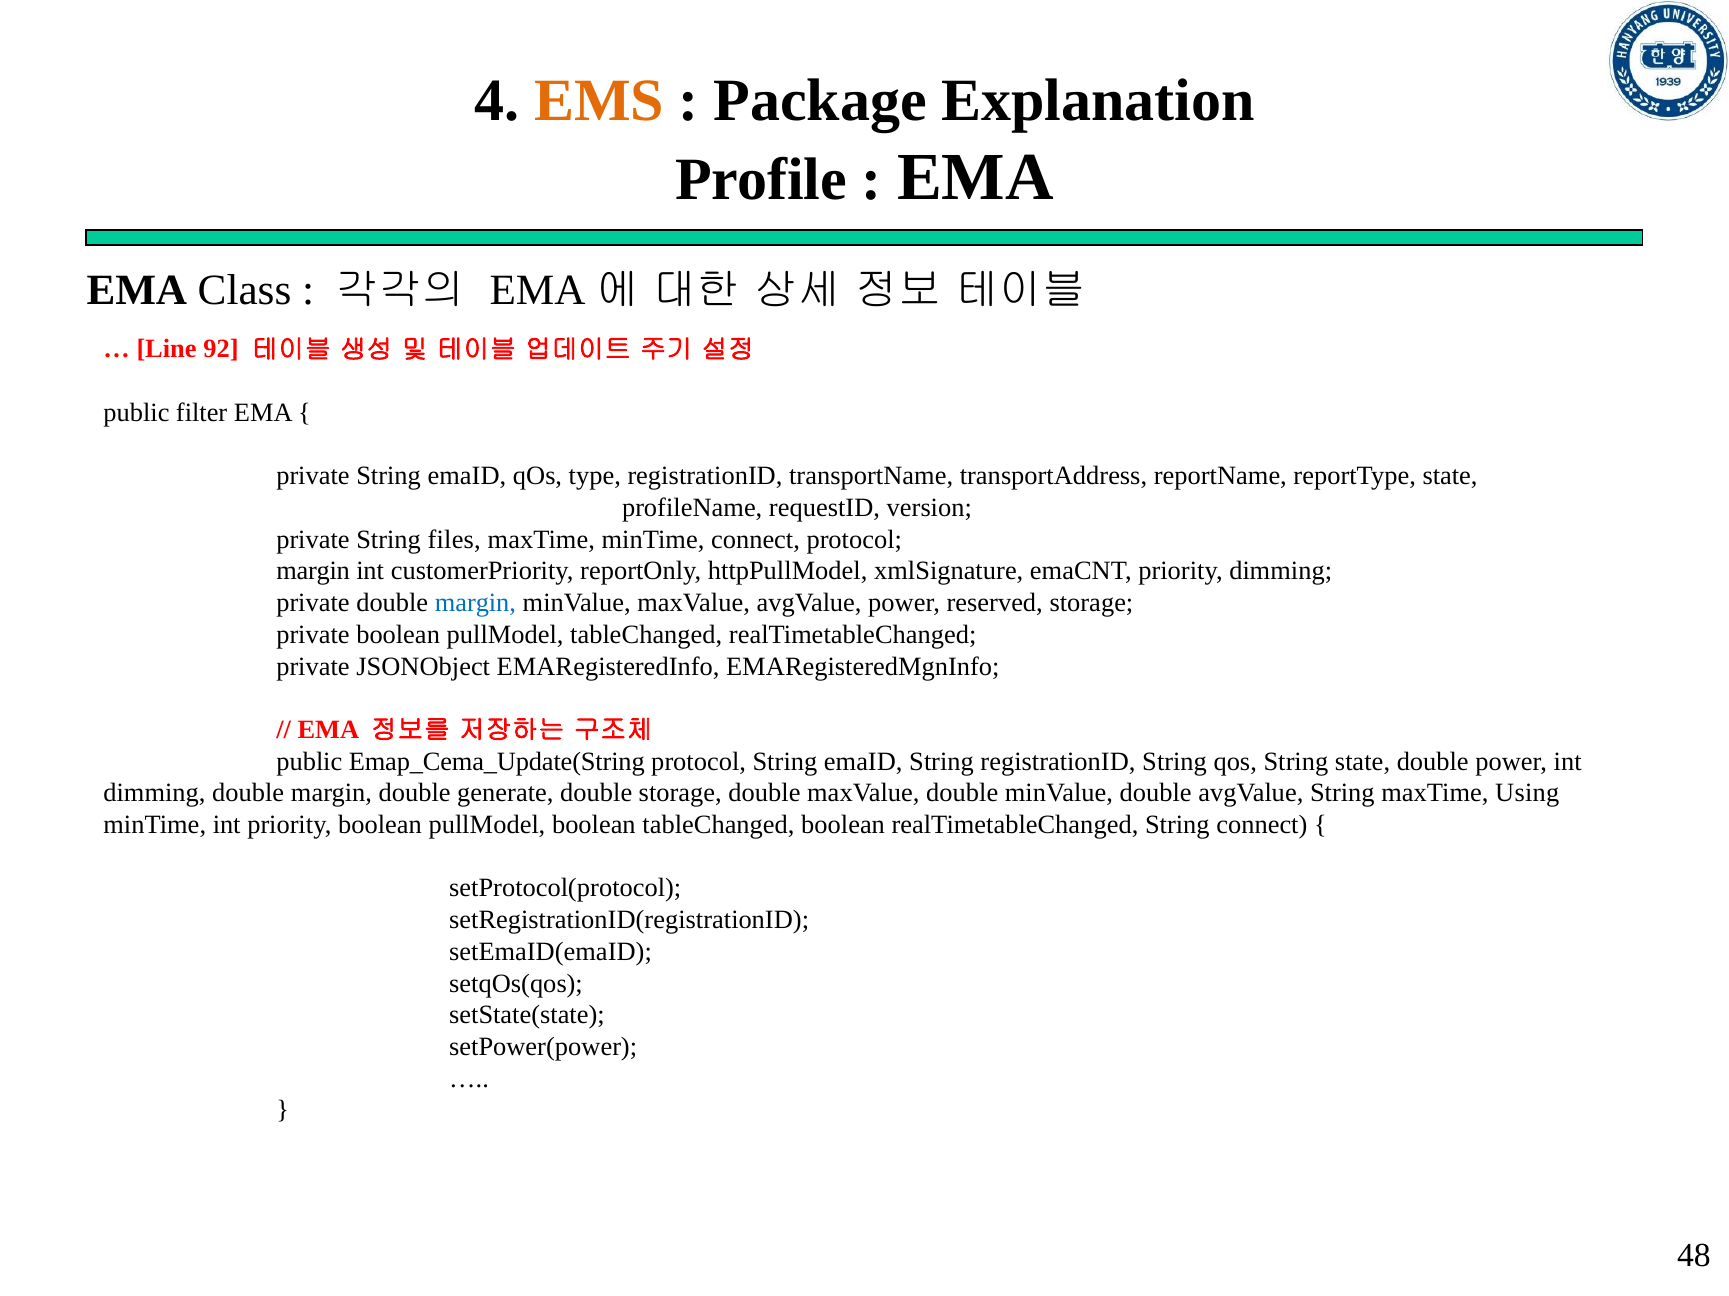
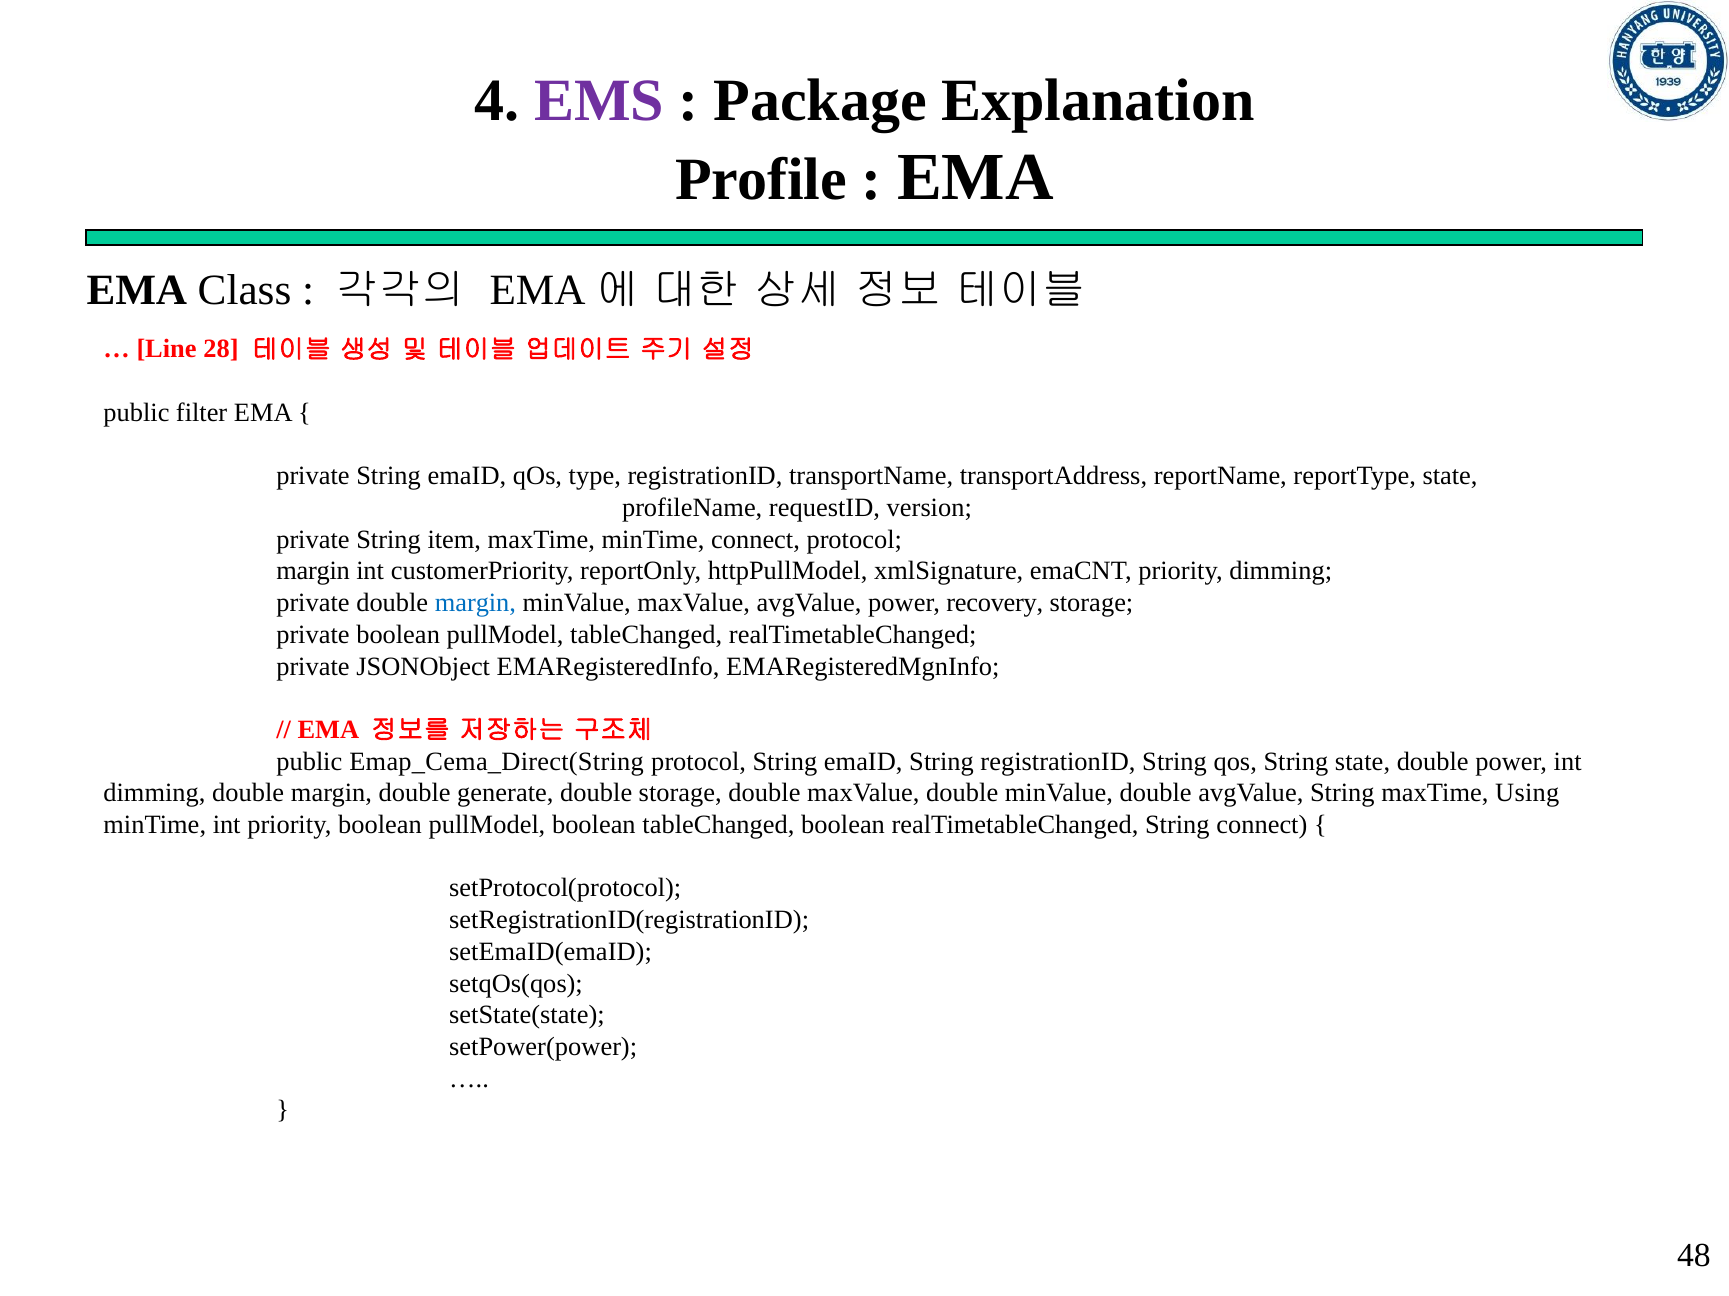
EMS colour: orange -> purple (599, 101)
92: 92 -> 28 (221, 349)
files: files -> item (454, 540)
reserved: reserved -> recovery (995, 603)
Emap_Cema_Update(String: Emap_Cema_Update(String -> Emap_Cema_Direct(String (497, 762)
